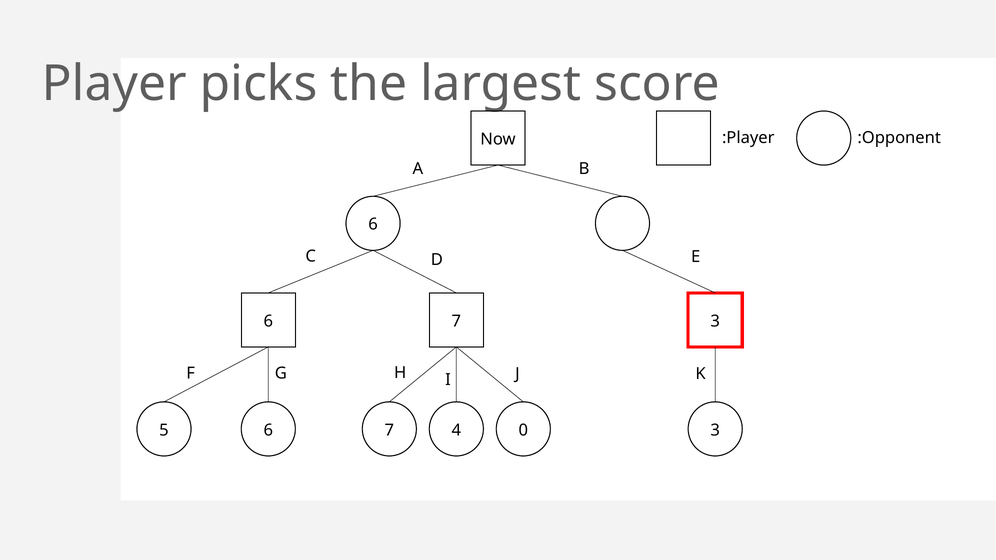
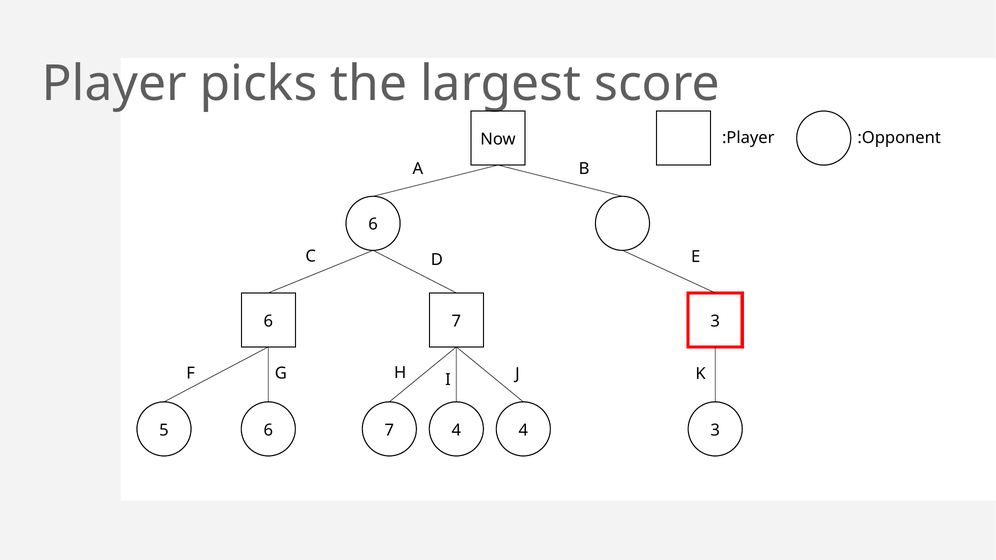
4 0: 0 -> 4 (523, 430)
